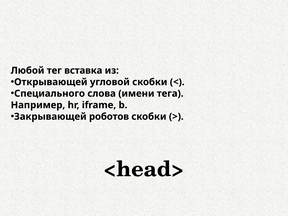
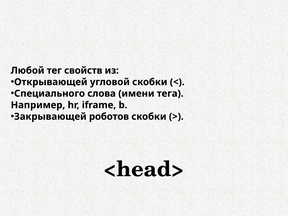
вставка: вставка -> свойств (83, 70)
